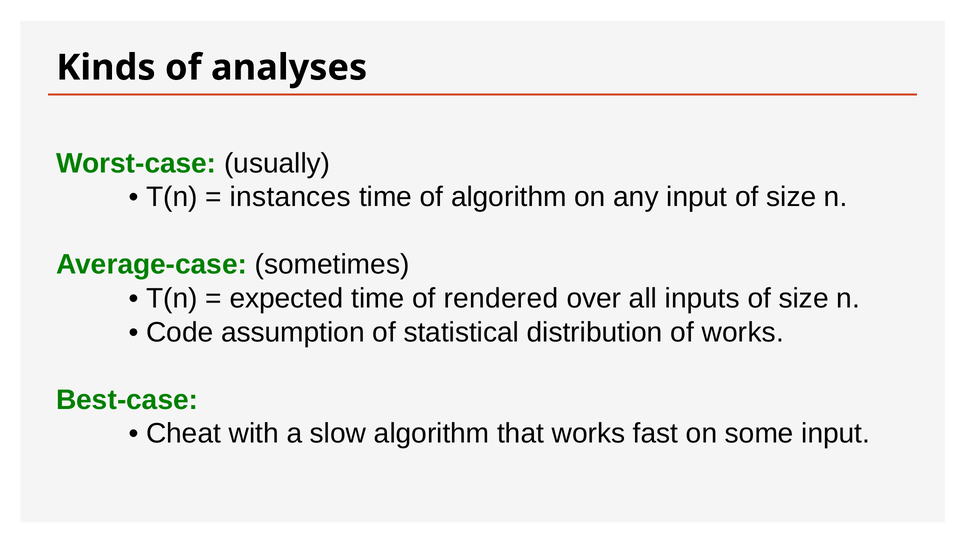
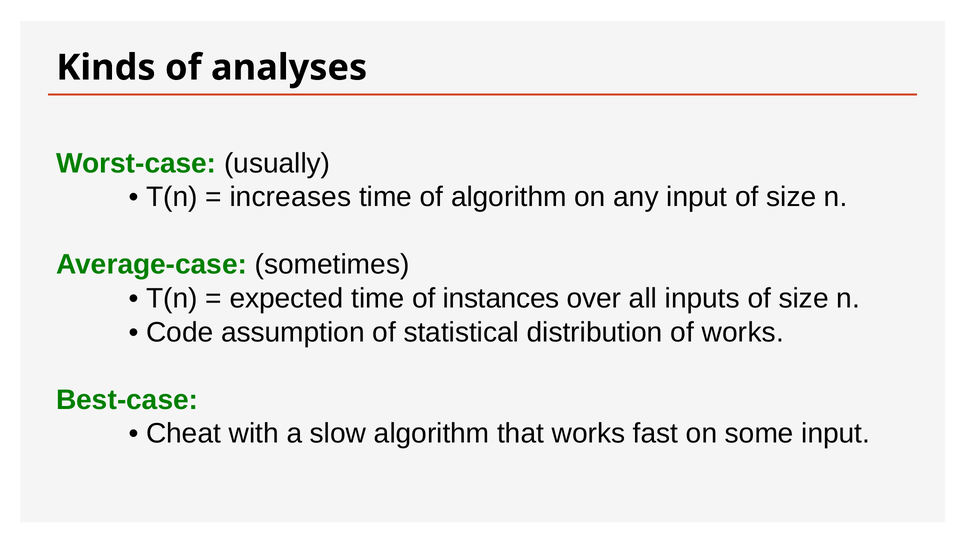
instances: instances -> increases (290, 197)
rendered: rendered -> instances (501, 298)
